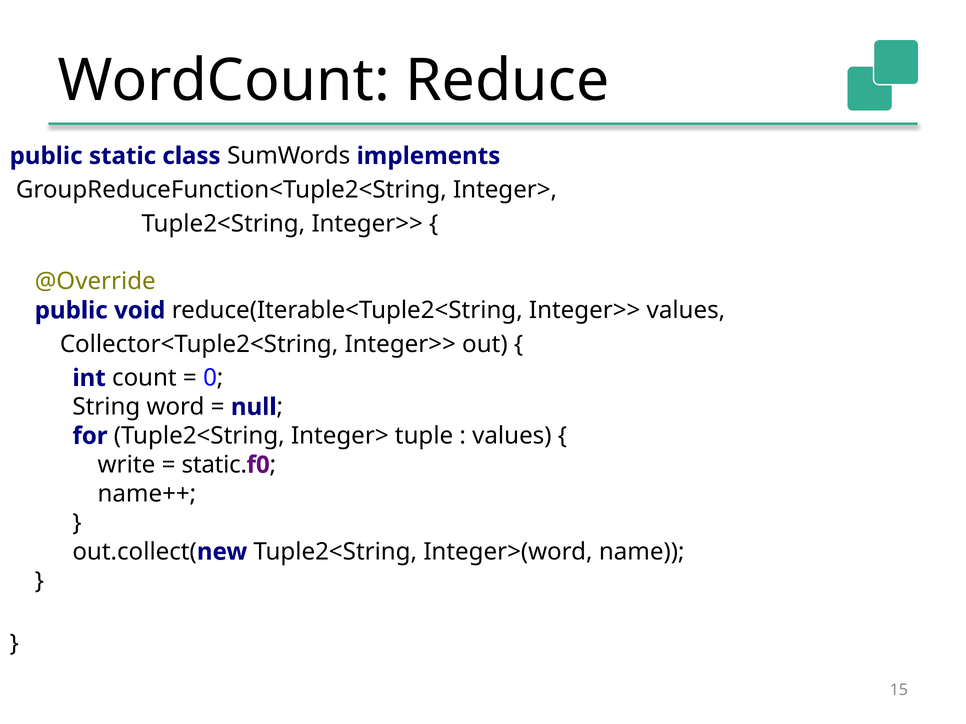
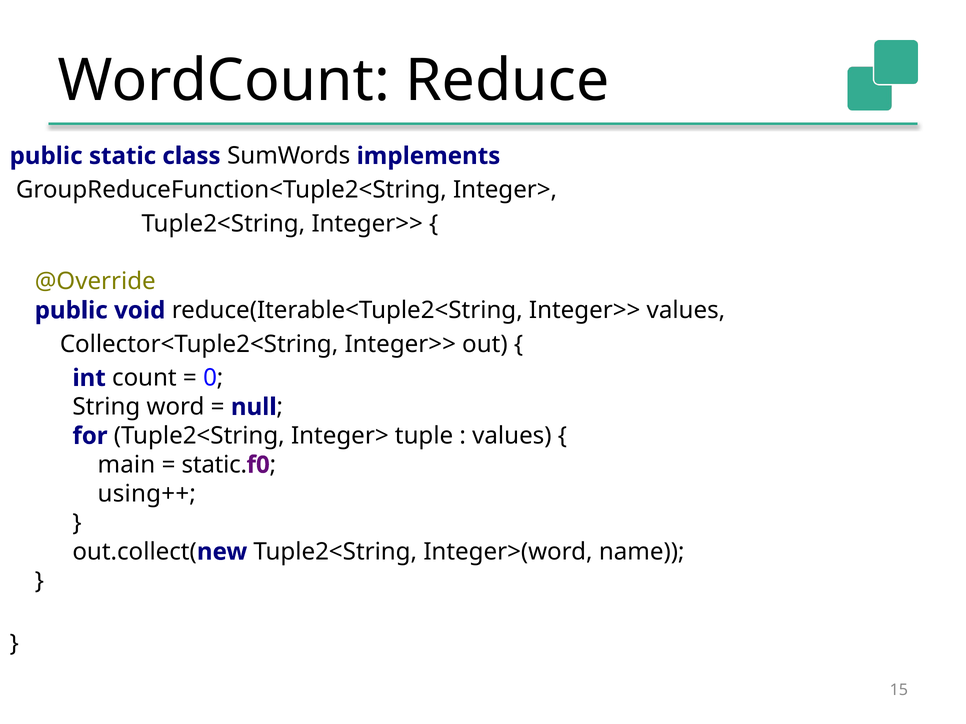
write: write -> main (126, 465)
name++: name++ -> using++ (147, 494)
